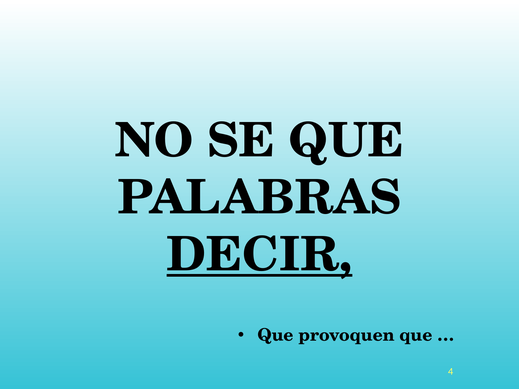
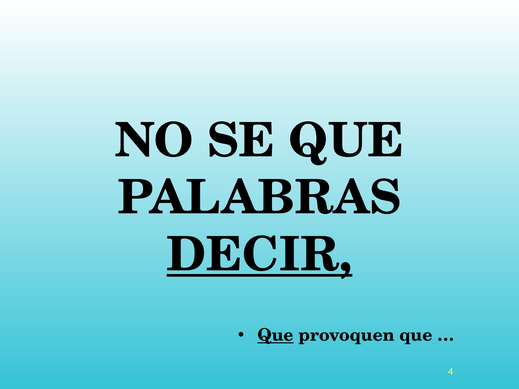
Que underline: none -> present (275, 336)
